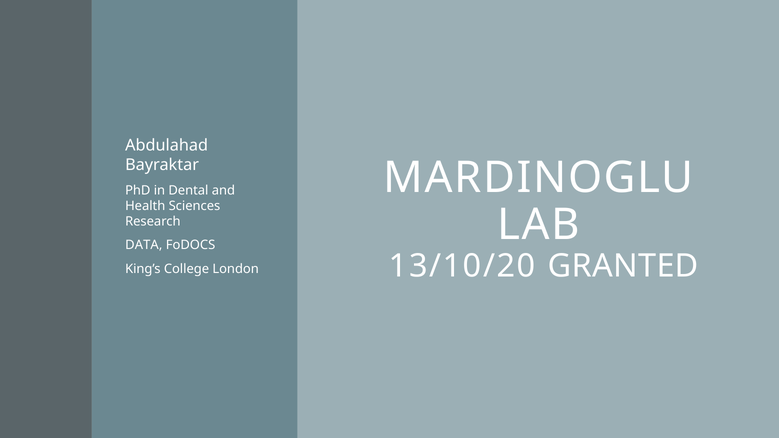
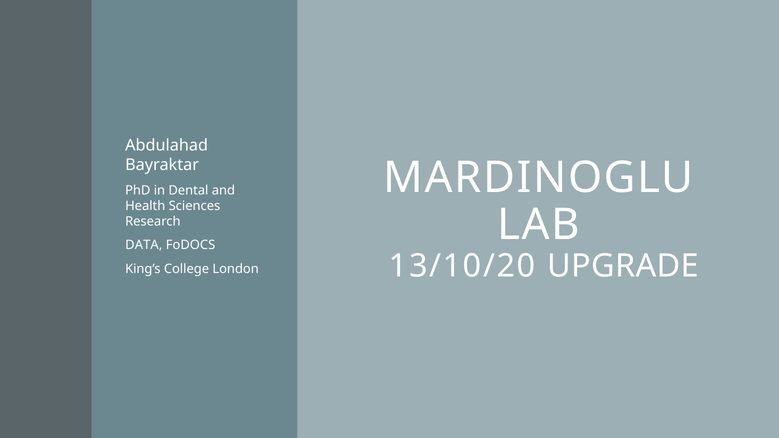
GRANTED: GRANTED -> UPGRADE (623, 266)
